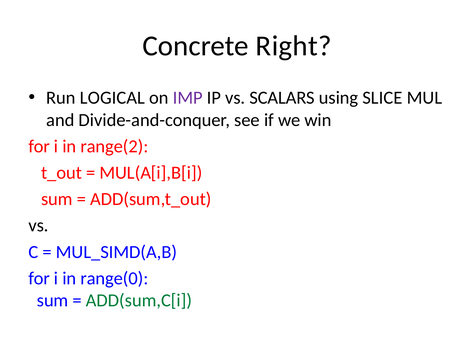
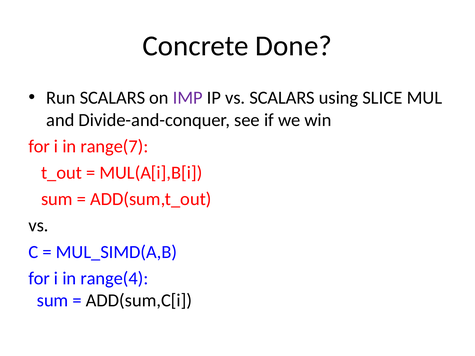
Right: Right -> Done (294, 46)
Run LOGICAL: LOGICAL -> SCALARS (113, 98)
range(2: range(2 -> range(7 (114, 146)
range(0: range(0 -> range(4 (114, 278)
ADD(sum,C[i colour: green -> black (139, 301)
